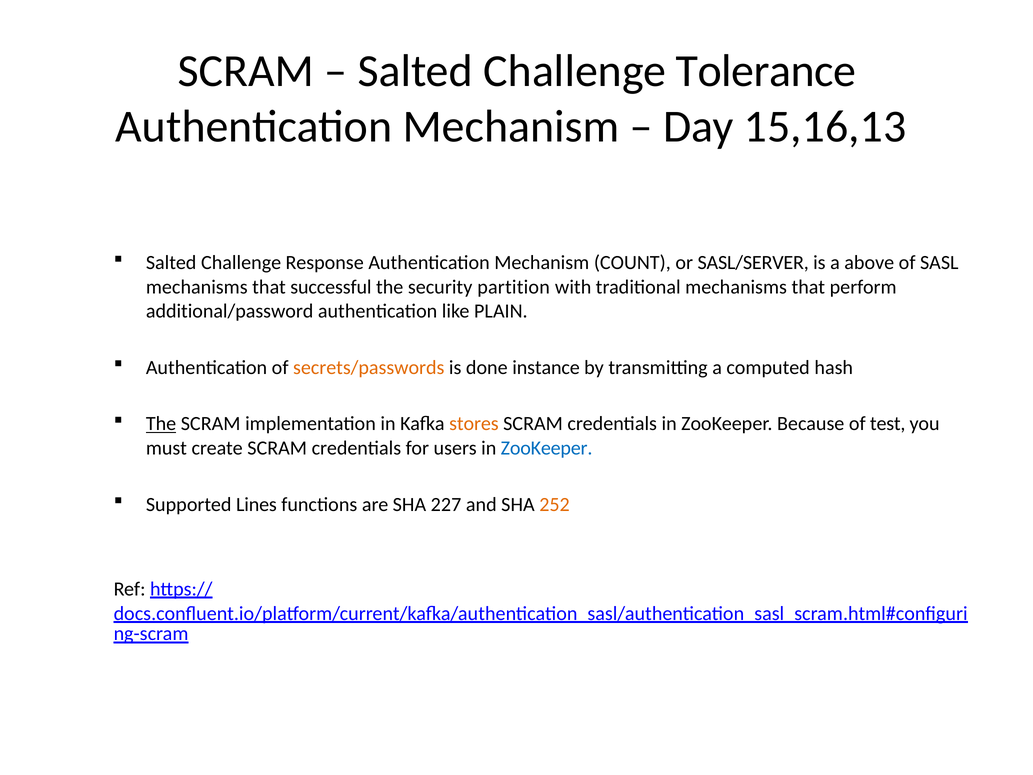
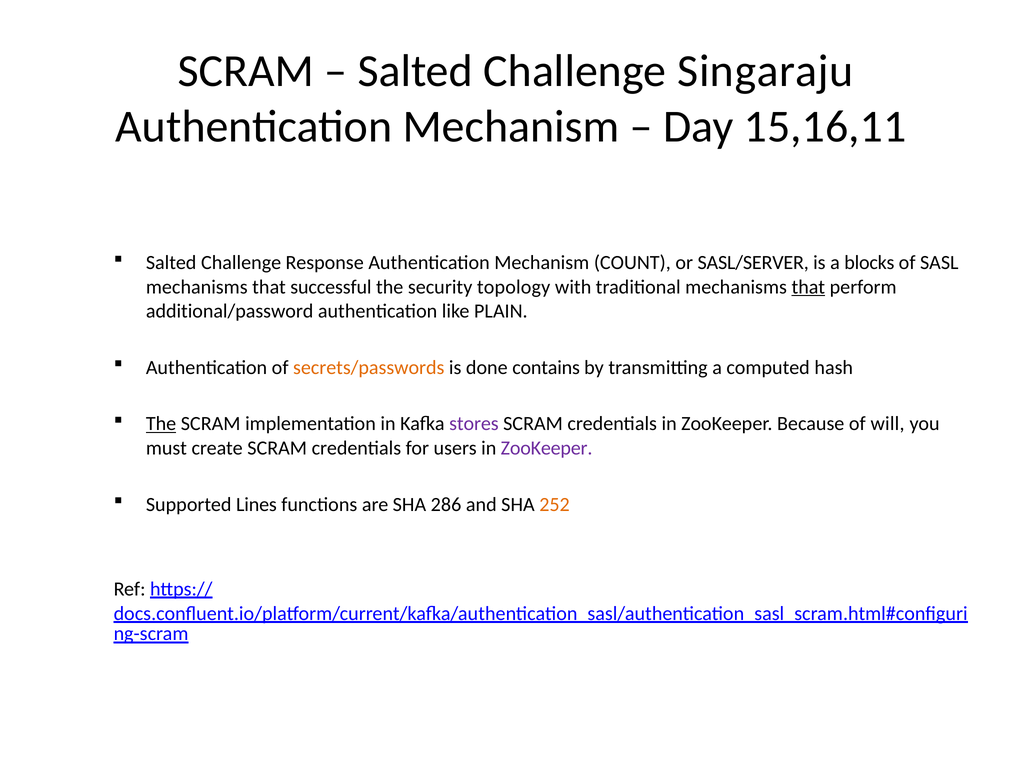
Tolerance: Tolerance -> Singaraju (765, 71)
15,16,13: 15,16,13 -> 15,16,11 (825, 126)
above: above -> blocks (869, 263)
partition: partition -> topology (514, 287)
that underline: none -> present (808, 287)
instance: instance -> contains (546, 367)
stores colour: orange -> purple (474, 424)
test: test -> will (888, 424)
ZooKeeper colour: blue -> purple (547, 448)
227: 227 -> 286 (446, 504)
